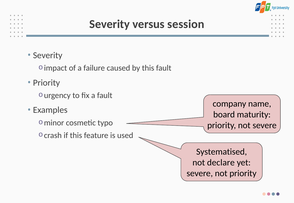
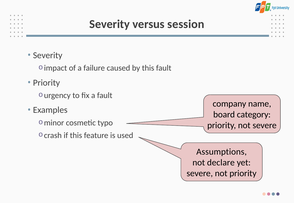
maturity: maturity -> category (254, 115)
Systematised: Systematised -> Assumptions (222, 152)
